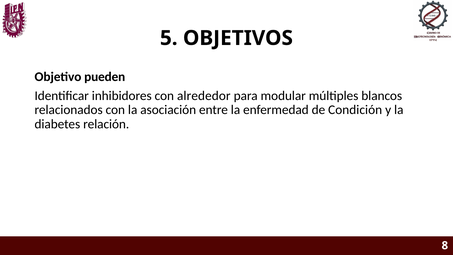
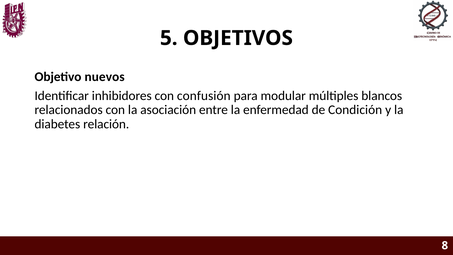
pueden: pueden -> nuevos (105, 77)
alrededor: alrededor -> confusión (204, 96)
